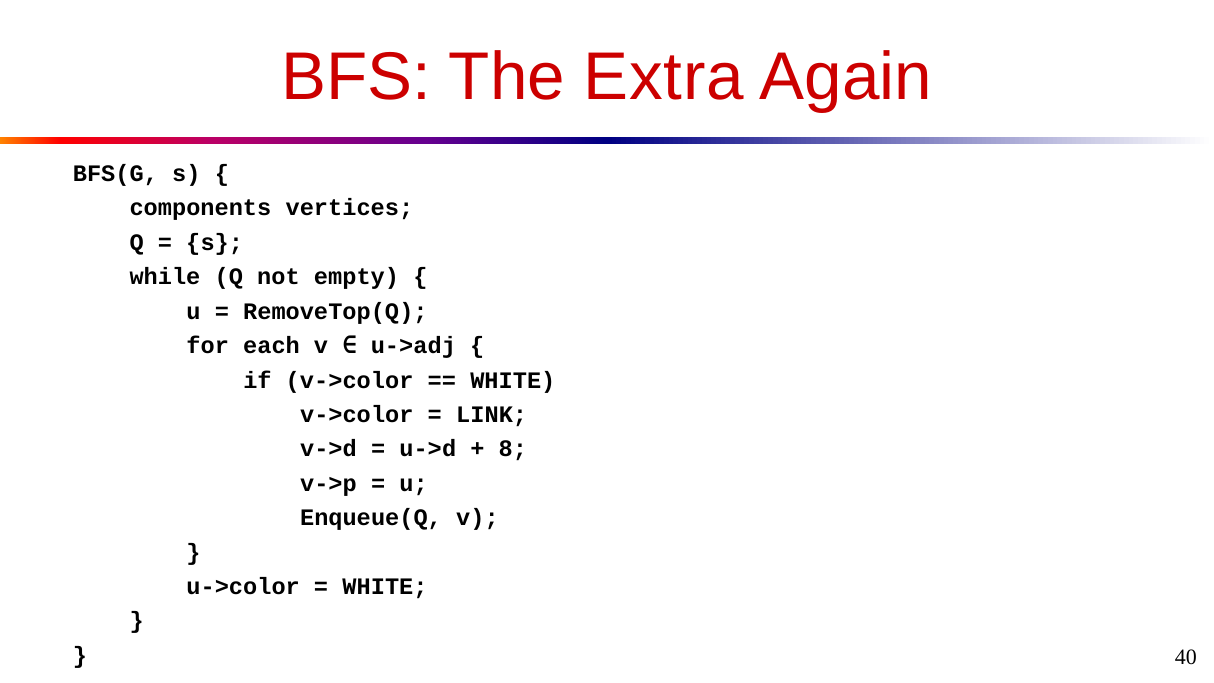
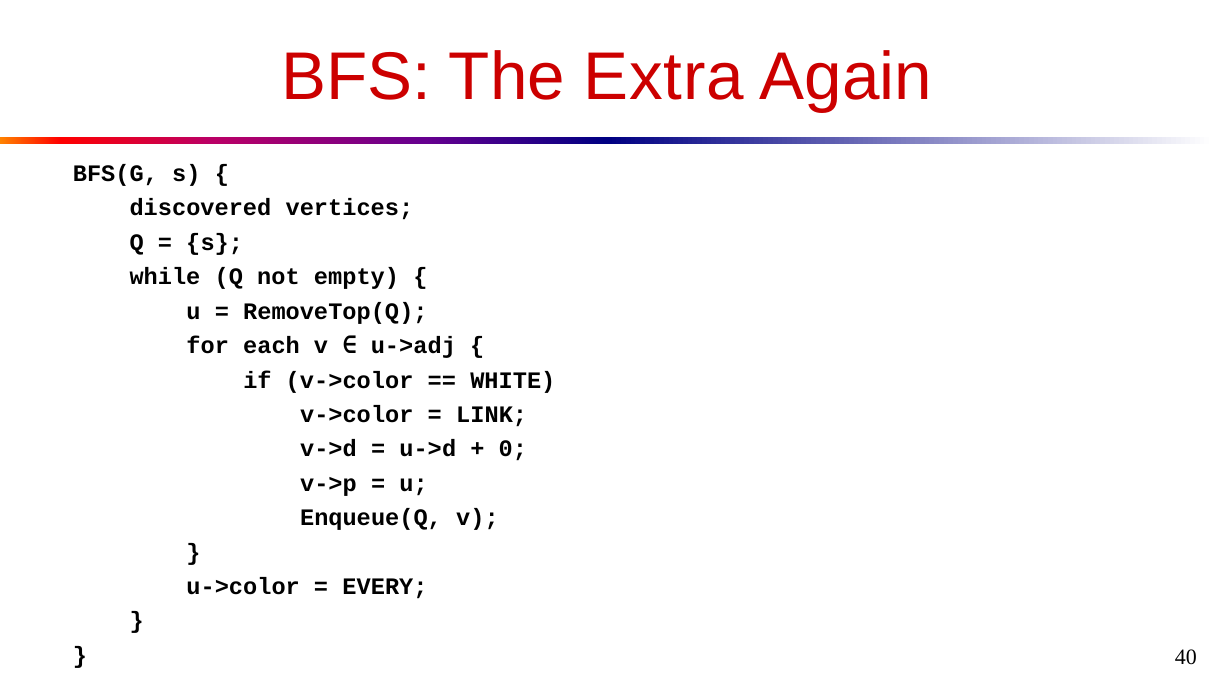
components: components -> discovered (200, 208)
8: 8 -> 0 (513, 449)
WHITE: WHITE -> EVERY (385, 587)
